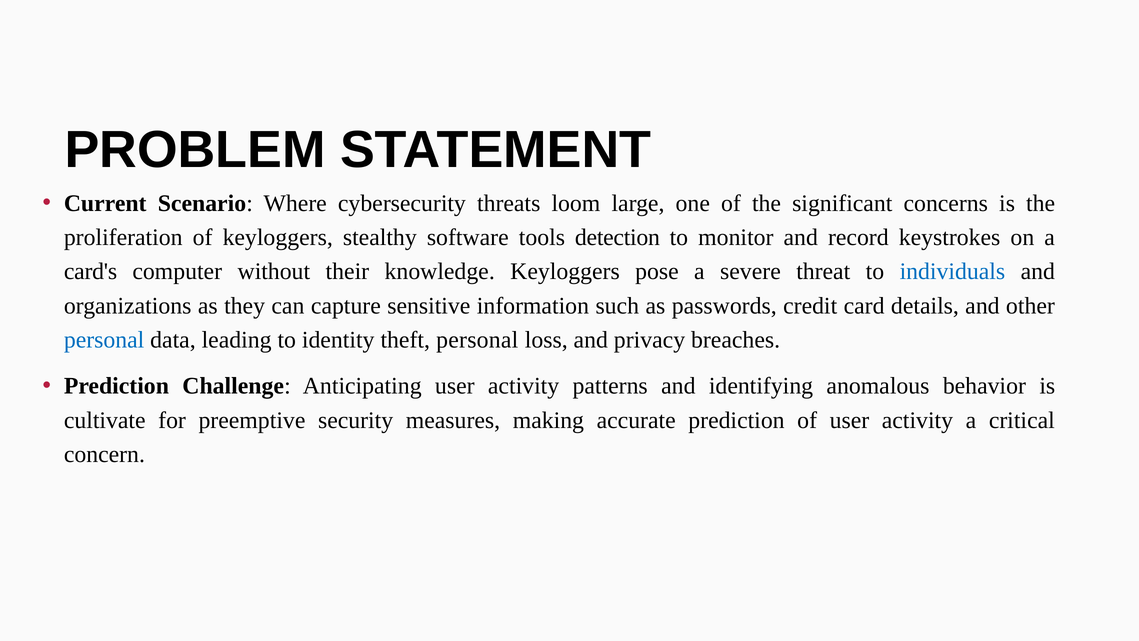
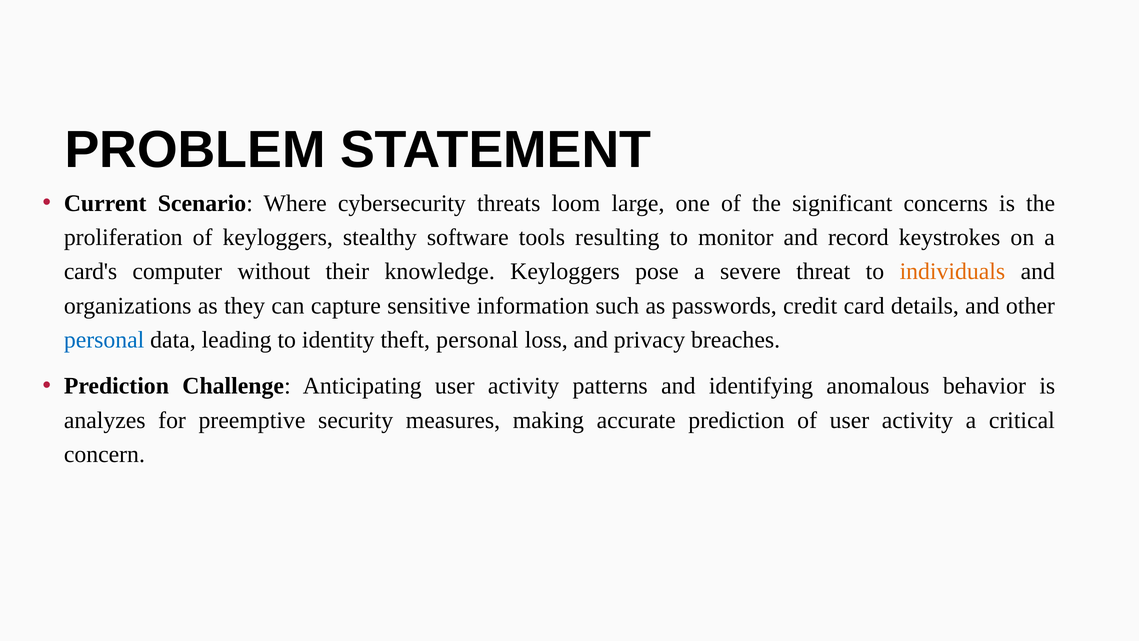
detection: detection -> resulting (617, 237)
individuals colour: blue -> orange (952, 271)
cultivate: cultivate -> analyzes (105, 420)
